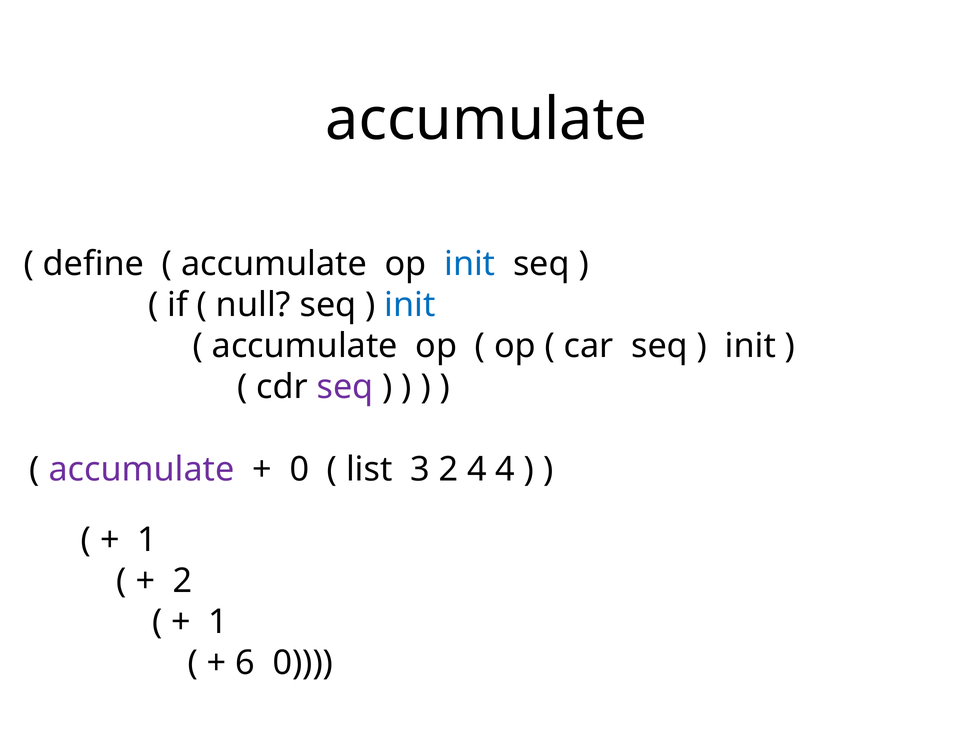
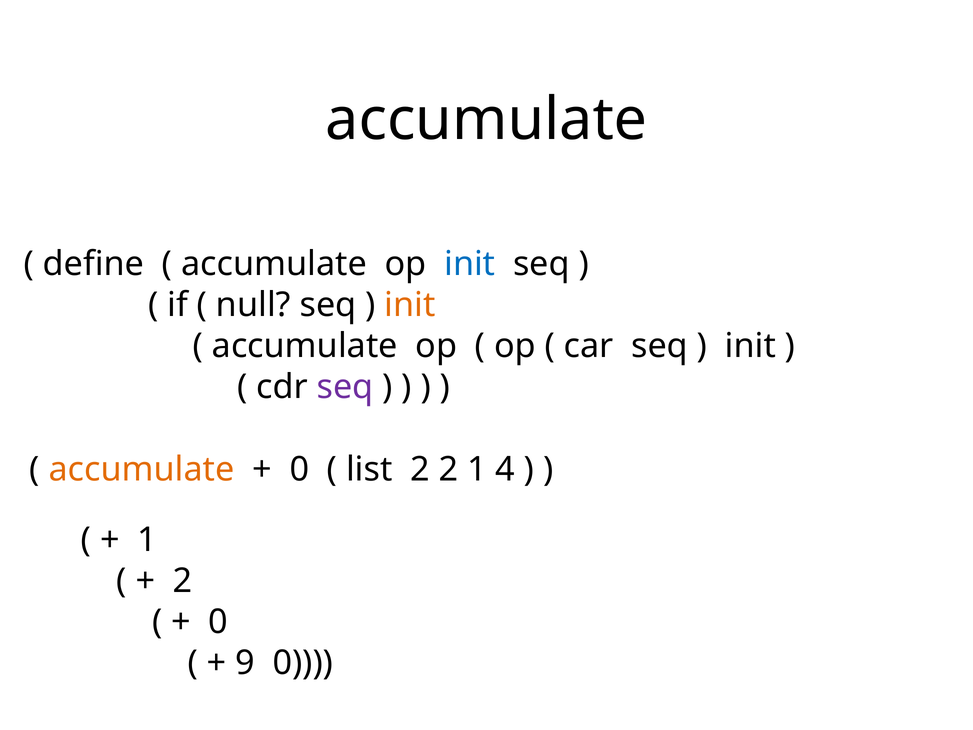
init colour: blue -> orange (410, 305)
accumulate colour: purple -> orange (142, 469)
list 3: 3 -> 2 (420, 469)
2 4: 4 -> 1 (477, 469)
1: 1 -> 0 (218, 622)
6: 6 -> 9 (245, 663)
